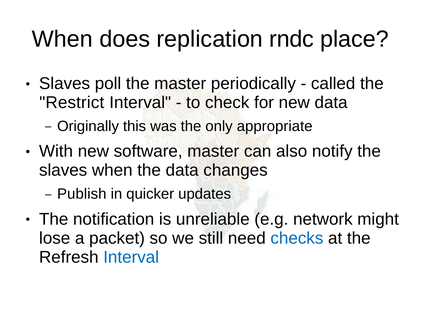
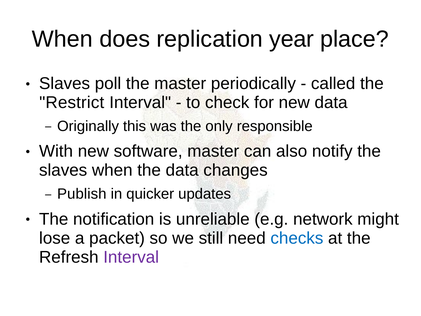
rndc: rndc -> year (292, 39)
appropriate: appropriate -> responsible (275, 126)
Interval colour: blue -> purple (131, 257)
